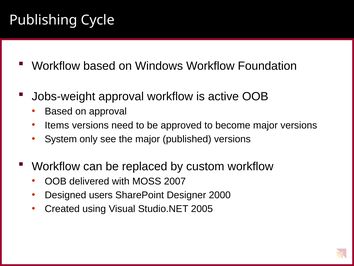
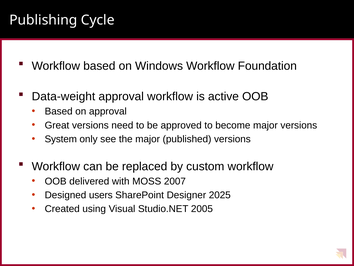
Jobs-weight: Jobs-weight -> Data-weight (63, 96)
Items: Items -> Great (57, 125)
2000: 2000 -> 2025 (220, 195)
